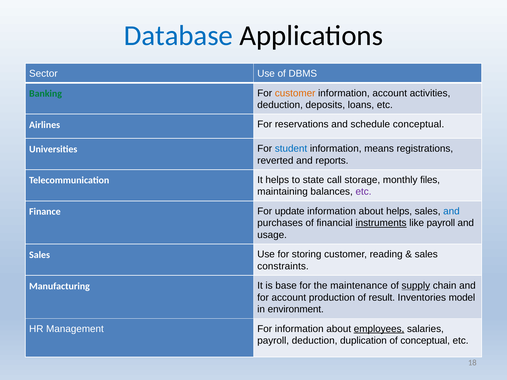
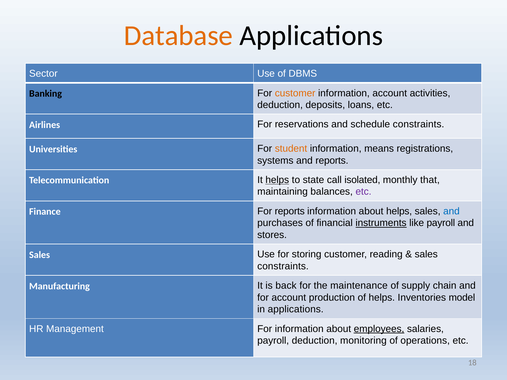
Database colour: blue -> orange (178, 36)
Banking colour: green -> black (46, 94)
schedule conceptual: conceptual -> constraints (419, 124)
student colour: blue -> orange (291, 149)
reverted: reverted -> systems (275, 161)
helps underline: none -> present (277, 180)
storage: storage -> isolated (362, 180)
files: files -> that (430, 180)
For update: update -> reports (290, 211)
usage: usage -> stores (272, 235)
base: base -> back (286, 286)
supply underline: present -> none (416, 286)
of result: result -> helps (382, 298)
in environment: environment -> applications (296, 309)
duplication: duplication -> monitoring (363, 341)
of conceptual: conceptual -> operations (425, 341)
